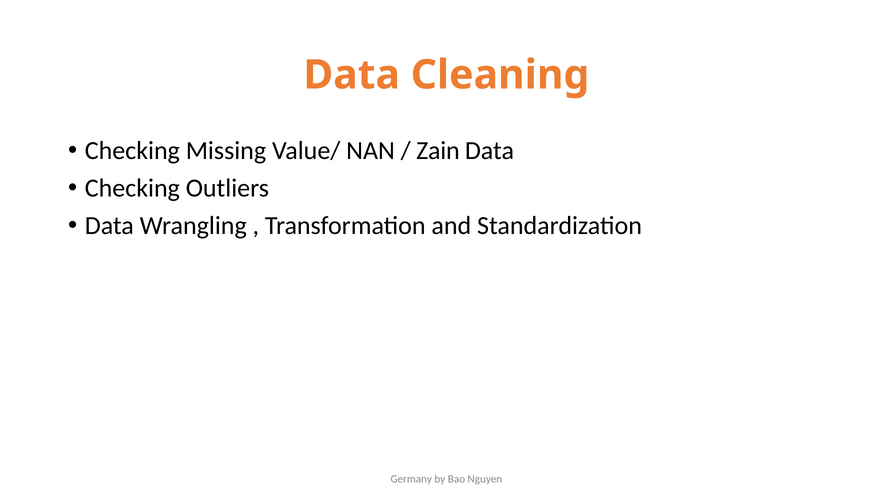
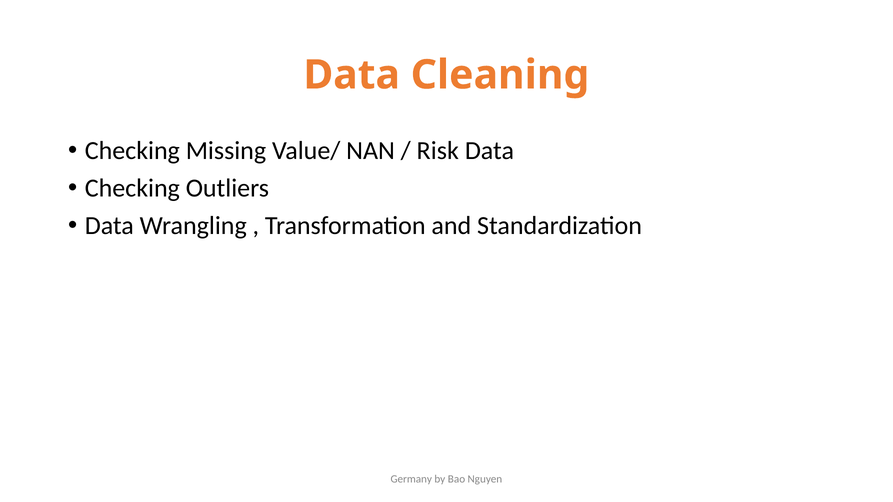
Zain: Zain -> Risk (438, 151)
